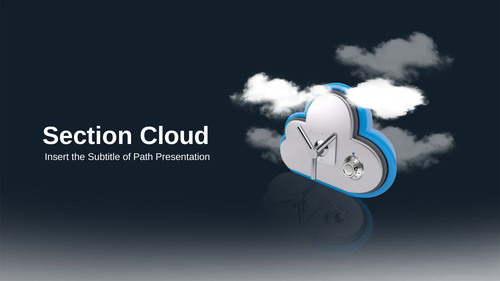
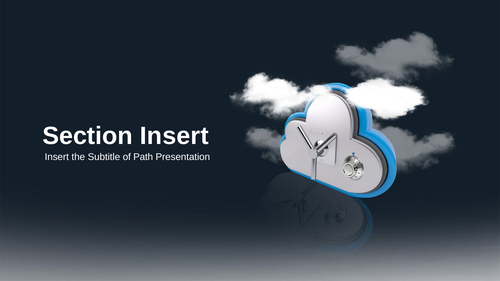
Section Cloud: Cloud -> Insert (174, 136)
